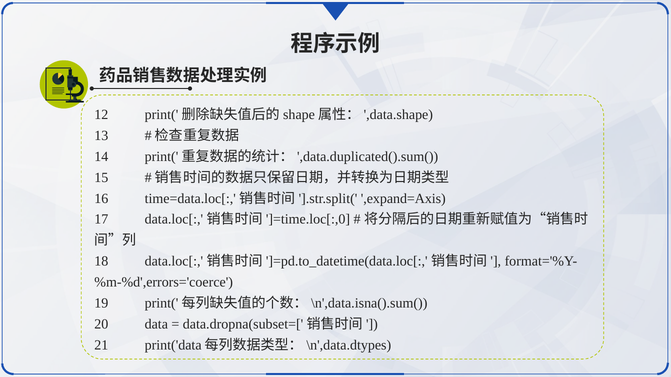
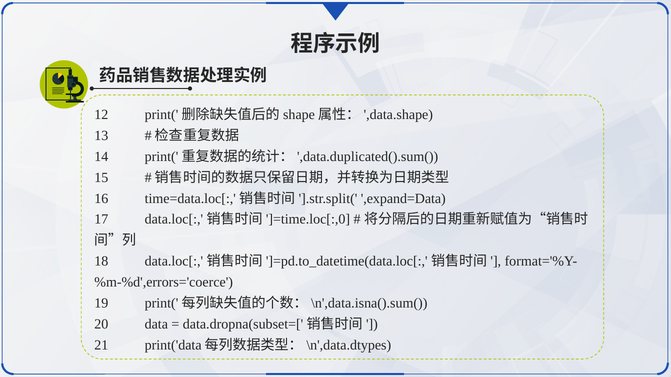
,expand=Axis: ,expand=Axis -> ,expand=Data (403, 199)
